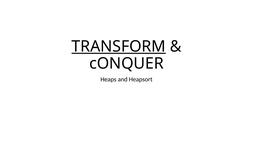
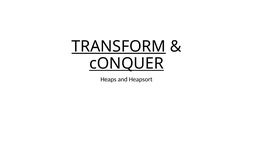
cONQUER underline: none -> present (126, 63)
